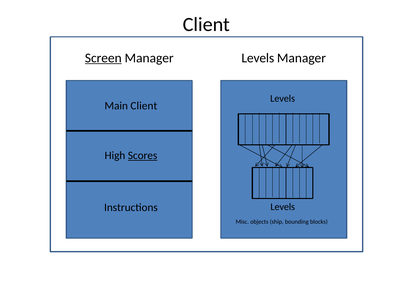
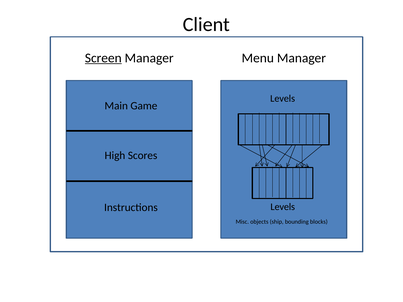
Manager Levels: Levels -> Menu (258, 58)
Main Client: Client -> Game (144, 106)
Scores underline: present -> none (143, 156)
